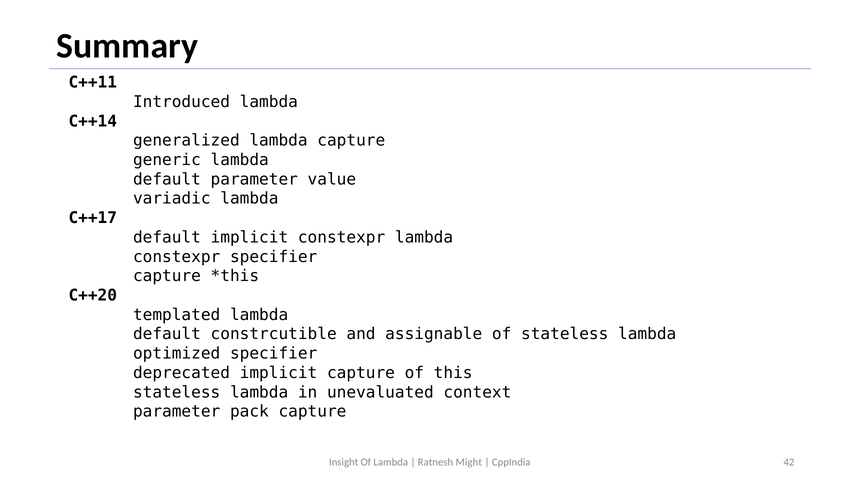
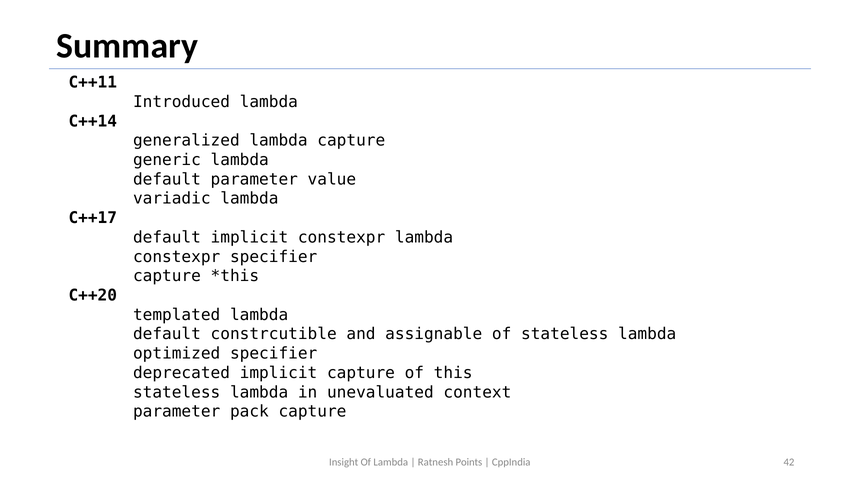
Might: Might -> Points (469, 462)
